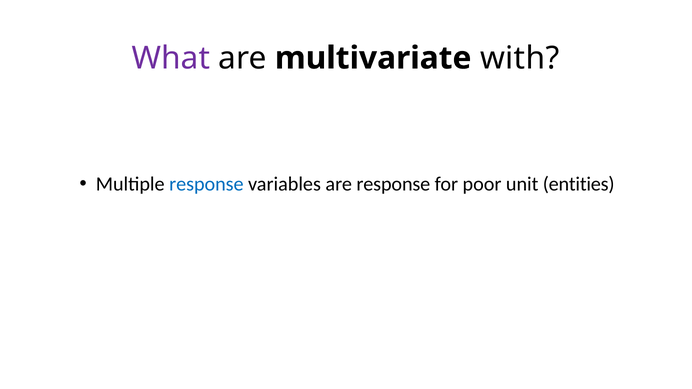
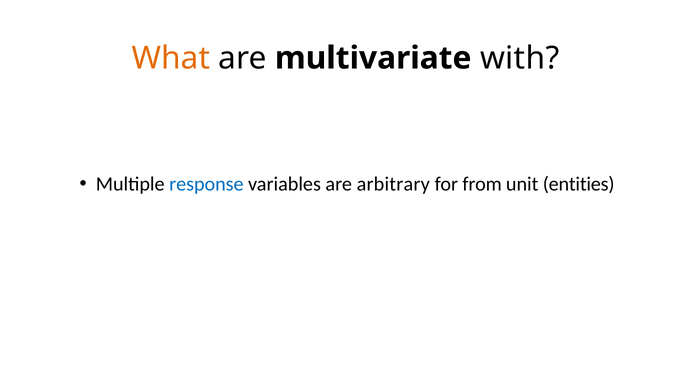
What colour: purple -> orange (171, 58)
are response: response -> arbitrary (393, 184)
poor: poor -> from (482, 184)
